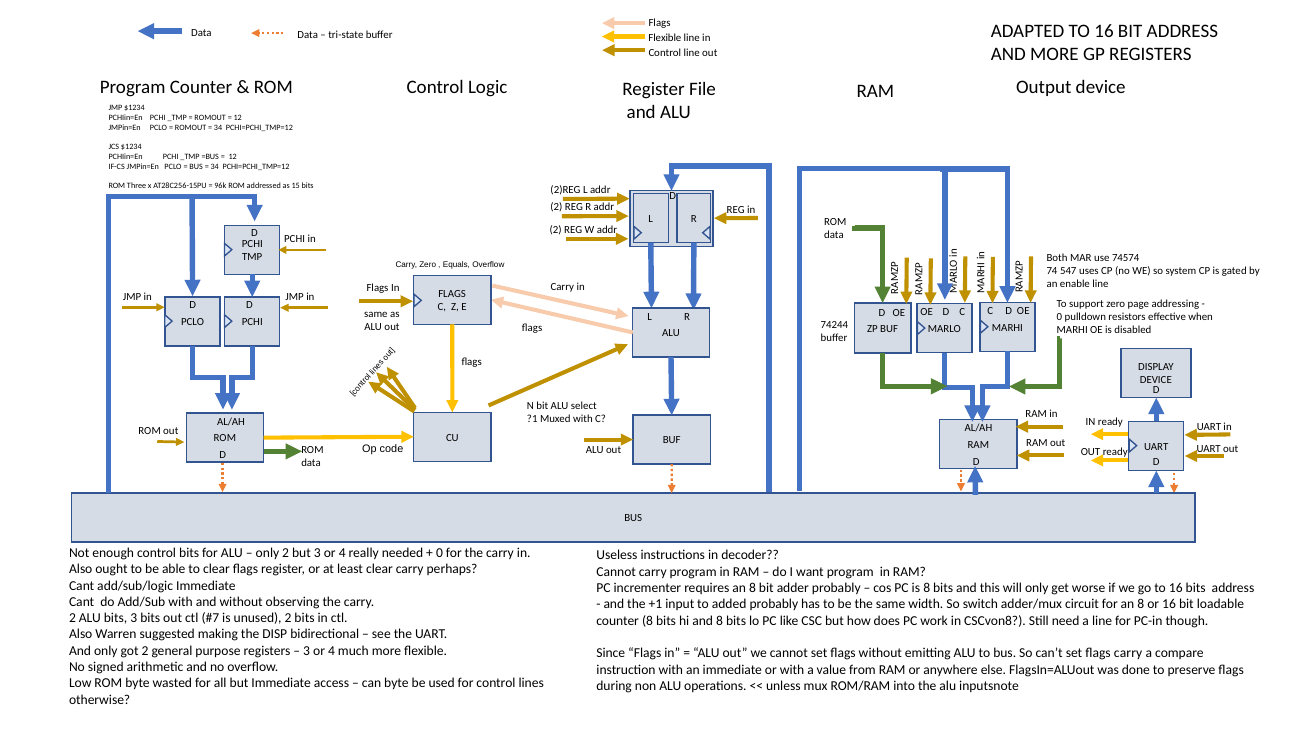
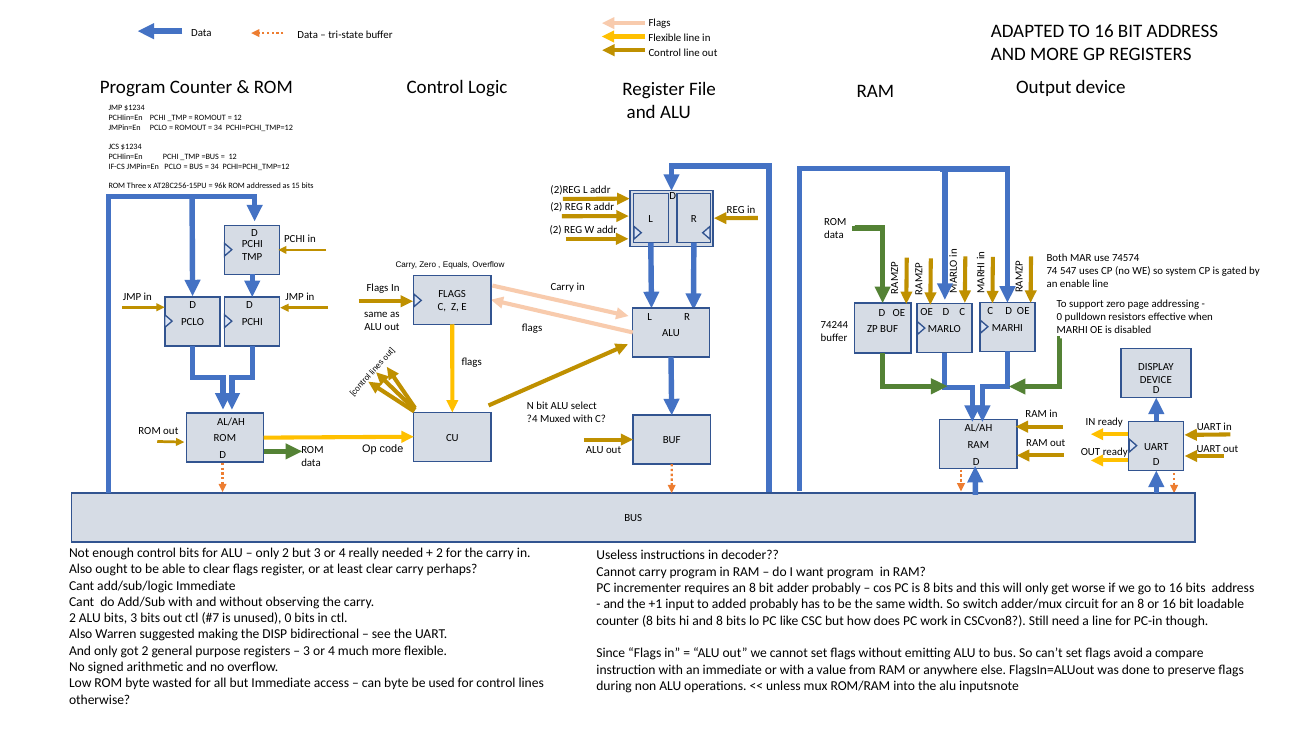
?1: ?1 -> ?4 (532, 419)
0: 0 -> 2 (440, 553)
unused 2: 2 -> 0 (288, 619)
flags carry: carry -> avoid (1128, 654)
